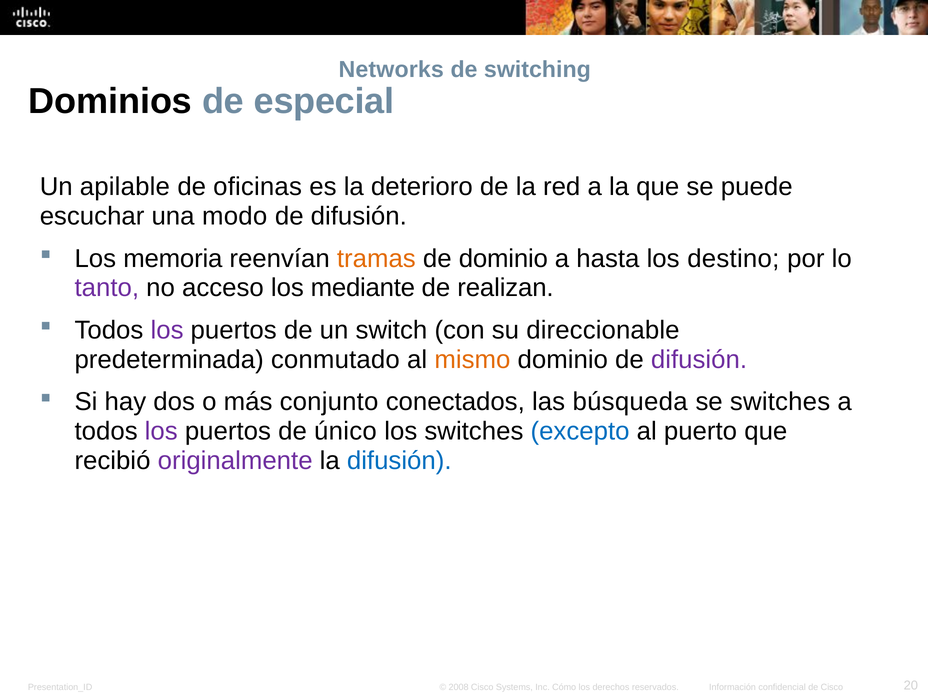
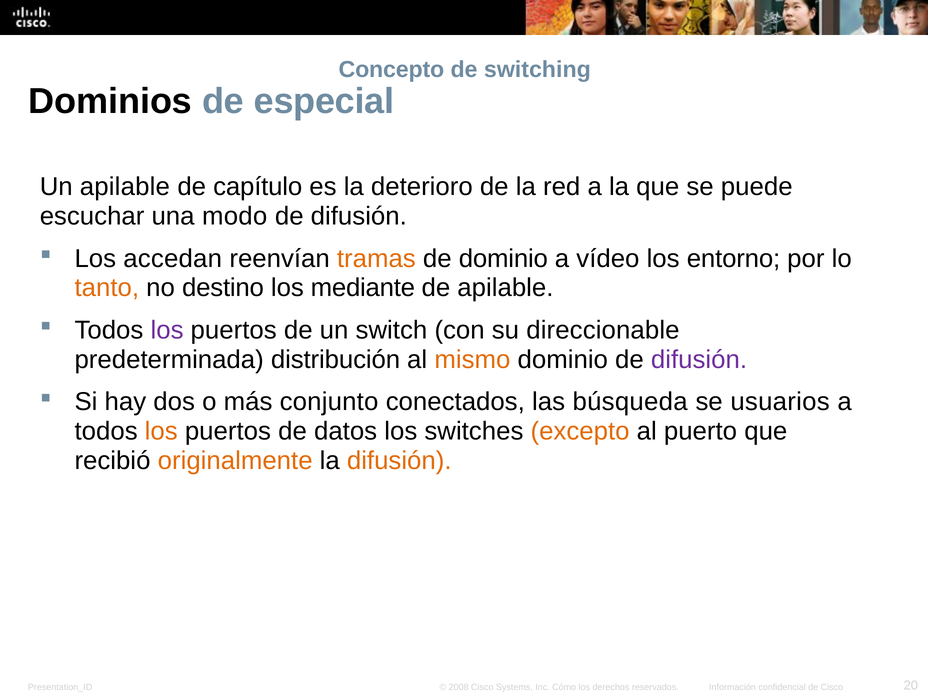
Networks: Networks -> Concepto (391, 69)
oficinas: oficinas -> capítulo (258, 187)
memoria: memoria -> accedan (173, 259)
hasta: hasta -> vídeo (608, 259)
destino: destino -> entorno (734, 259)
tanto colour: purple -> orange (107, 288)
acceso: acceso -> destino (223, 288)
de realizan: realizan -> apilable (505, 288)
conmutado: conmutado -> distribución (336, 360)
se switches: switches -> usuarios (780, 402)
los colour: purple -> orange (161, 431)
único: único -> datos (346, 431)
excepto colour: blue -> orange (580, 431)
originalmente colour: purple -> orange (235, 461)
difusión colour: blue -> orange (399, 461)
